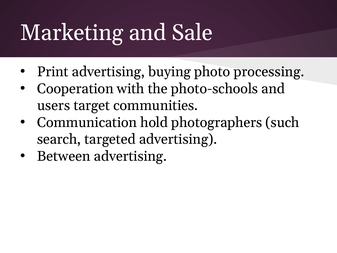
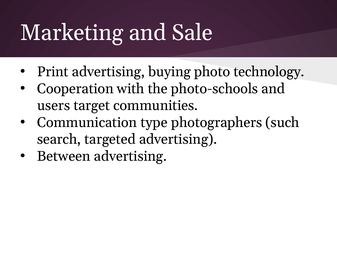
processing: processing -> technology (269, 72)
hold: hold -> type (154, 122)
